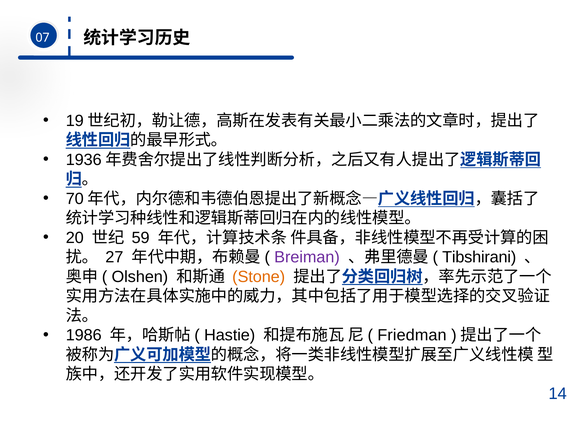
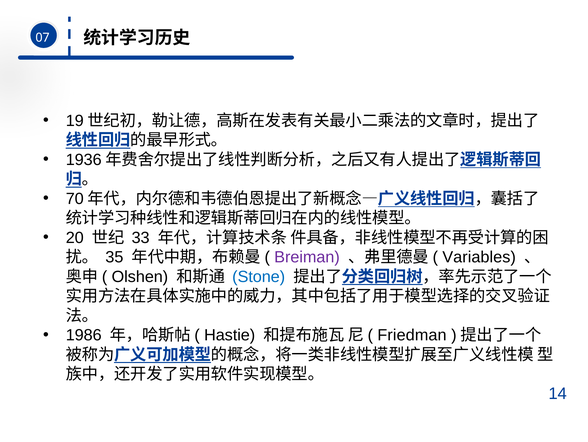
59: 59 -> 33 (141, 237)
27: 27 -> 35 (114, 257)
Tibshirani: Tibshirani -> Variables (479, 257)
Stone colour: orange -> blue (259, 276)
